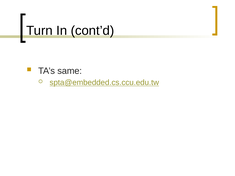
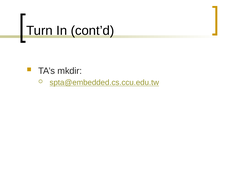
same: same -> mkdir (70, 71)
